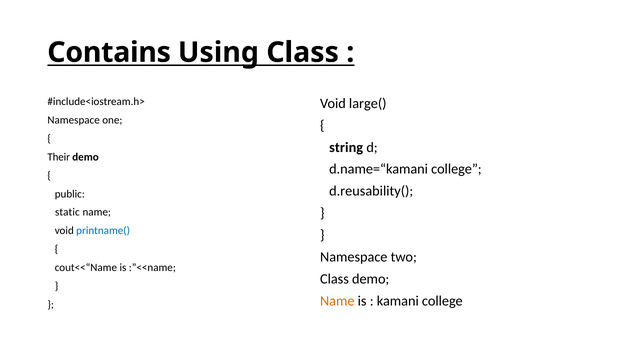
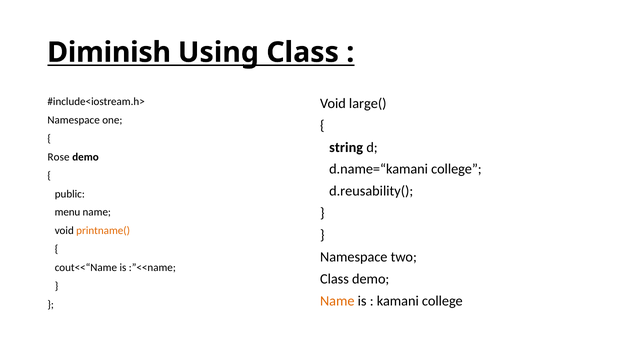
Contains: Contains -> Diminish (109, 52)
Their: Their -> Rose (59, 157)
static: static -> menu (67, 212)
printname( colour: blue -> orange (103, 230)
